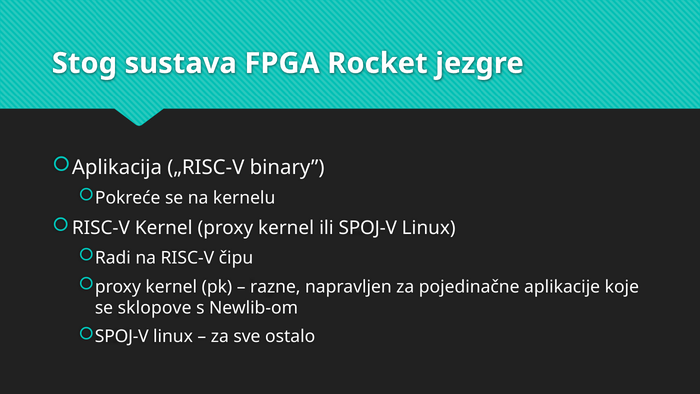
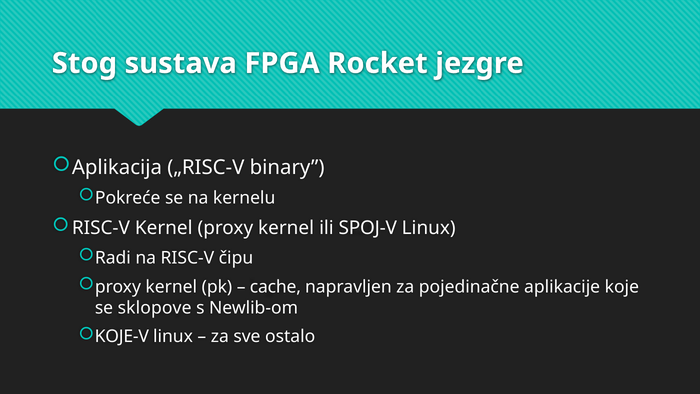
razne: razne -> cache (275, 287)
SPOJ-V: SPOJ-V -> KOJE-V (122, 336)
